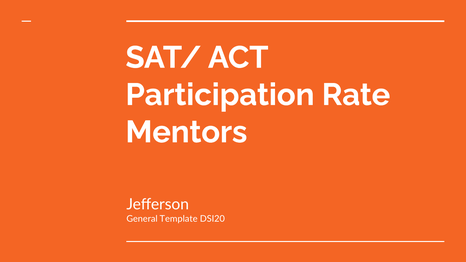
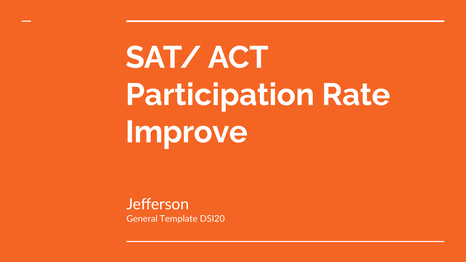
Mentors: Mentors -> Improve (187, 132)
